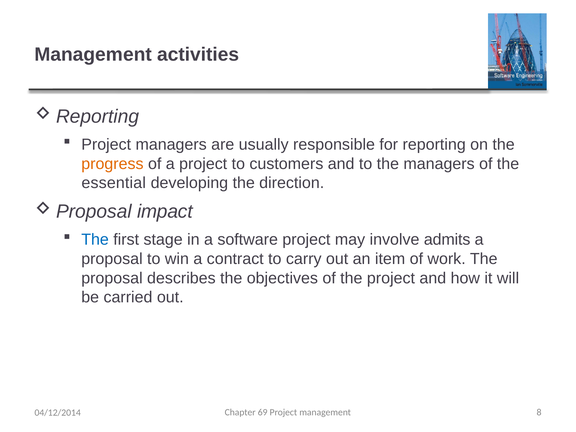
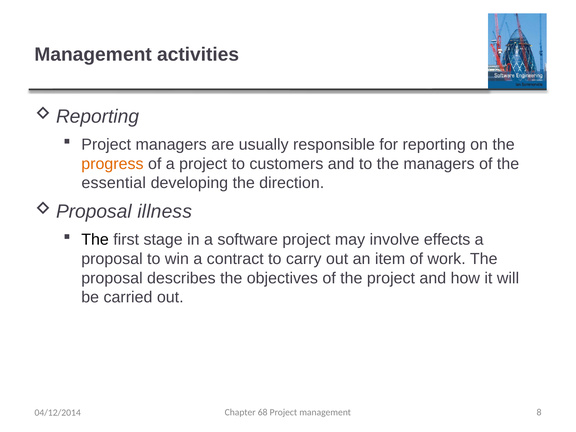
impact: impact -> illness (165, 212)
The colour: blue -> black (95, 240)
admits: admits -> effects (447, 240)
69: 69 -> 68 (263, 412)
